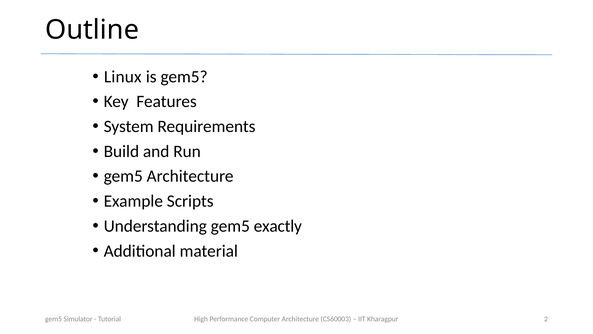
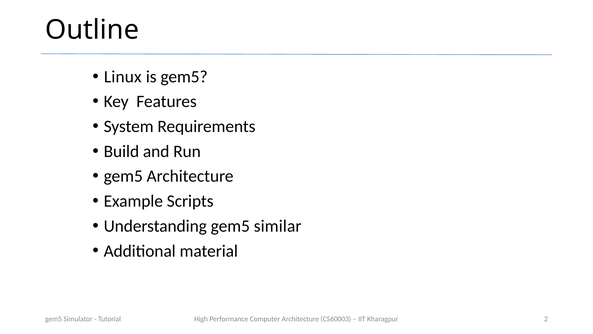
exactly: exactly -> similar (278, 226)
